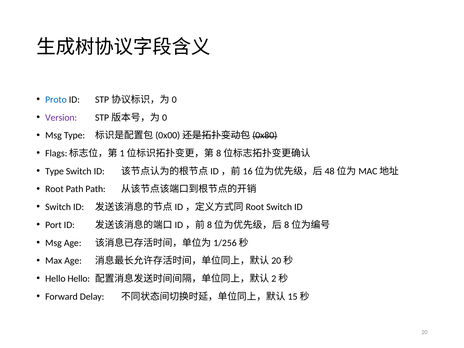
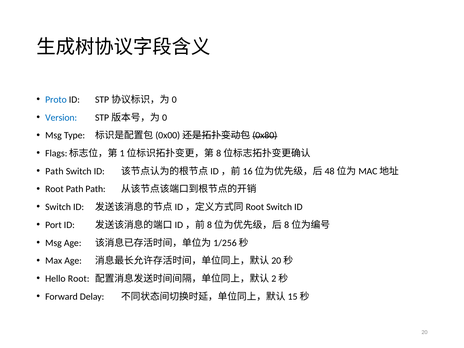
Version colour: purple -> blue (61, 118)
Type: Type -> Path (54, 171)
Hello Hello: Hello -> Root (79, 279)
